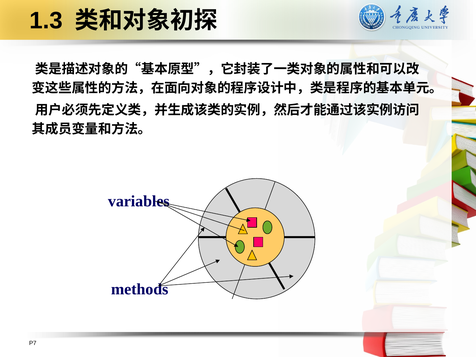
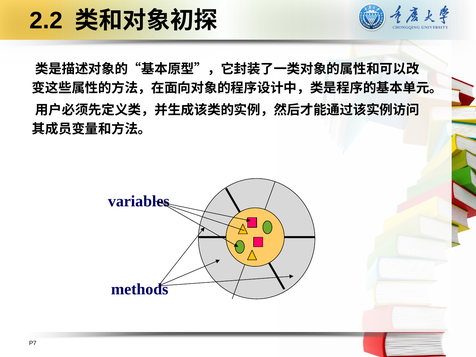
1.3: 1.3 -> 2.2 (46, 21)
